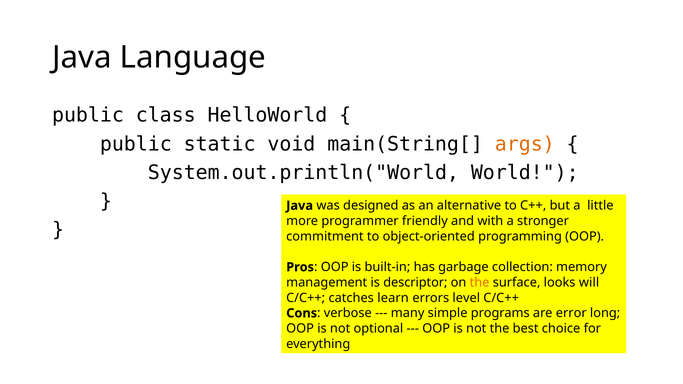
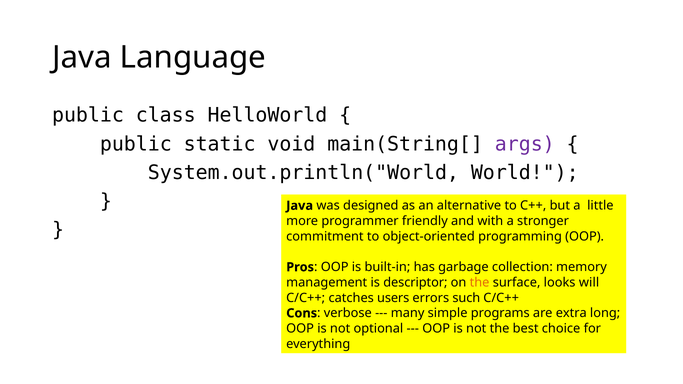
args colour: orange -> purple (525, 144)
learn: learn -> users (393, 298)
level: level -> such (466, 298)
error: error -> extra (571, 313)
